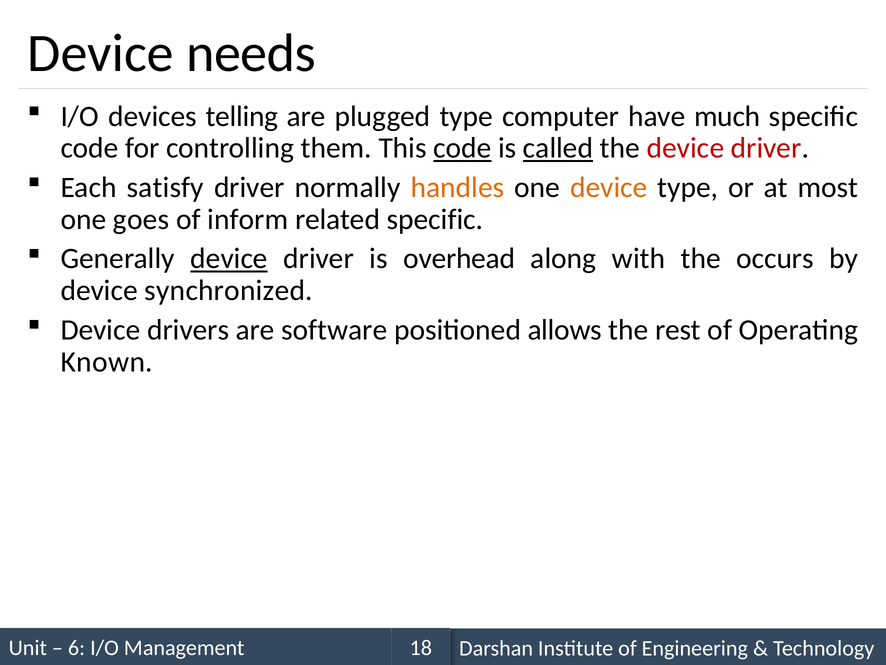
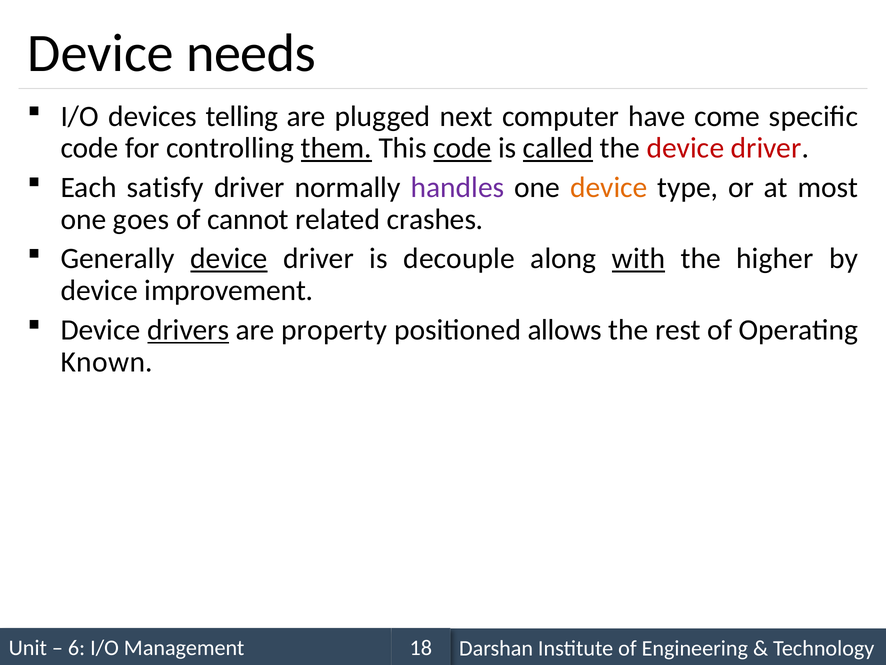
plugged type: type -> next (466, 116)
much: much -> come (727, 116)
them underline: none -> present (336, 148)
handles colour: orange -> purple (457, 187)
inform: inform -> cannot (248, 219)
related specific: specific -> crashes (435, 219)
overhead: overhead -> decouple (459, 259)
with underline: none -> present (639, 259)
occurs: occurs -> higher (775, 259)
synchronized: synchronized -> improvement (229, 290)
drivers underline: none -> present (188, 330)
software: software -> property (334, 330)
